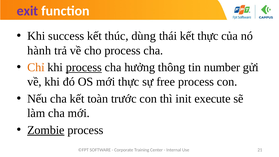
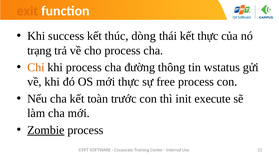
exit colour: purple -> orange (27, 11)
dùng: dùng -> dòng (144, 36)
hành: hành -> trạng (39, 50)
process underline: present -> none (84, 67)
hưởng: hưởng -> đường (140, 67)
number: number -> wstatus (222, 67)
